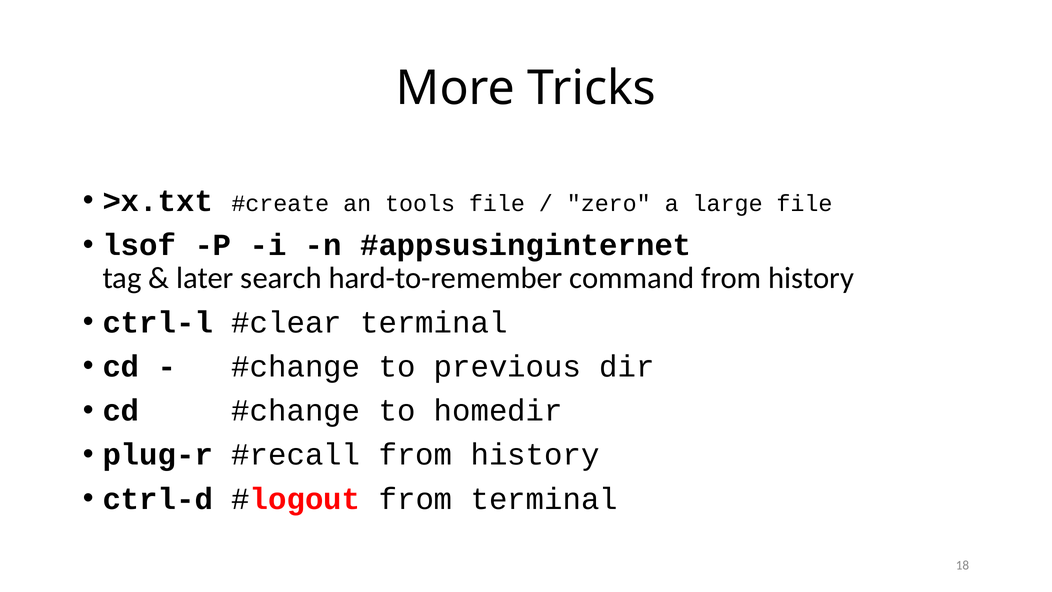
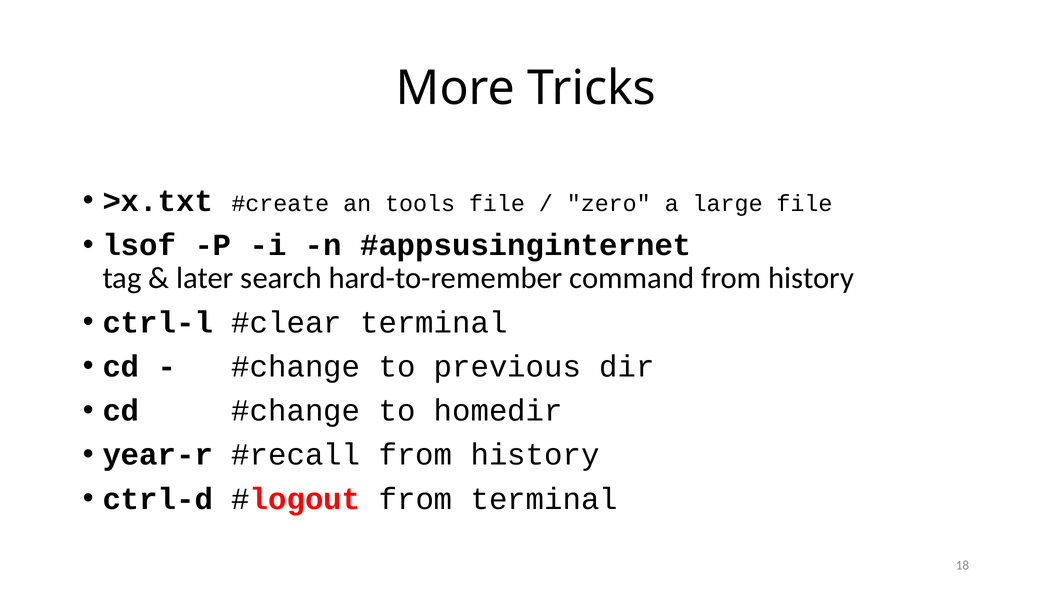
plug-r: plug-r -> year-r (158, 455)
